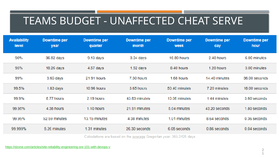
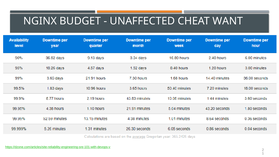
TEAMS: TEAMS -> NGINX (40, 21)
SERVE: SERVE -> WANT (228, 21)
